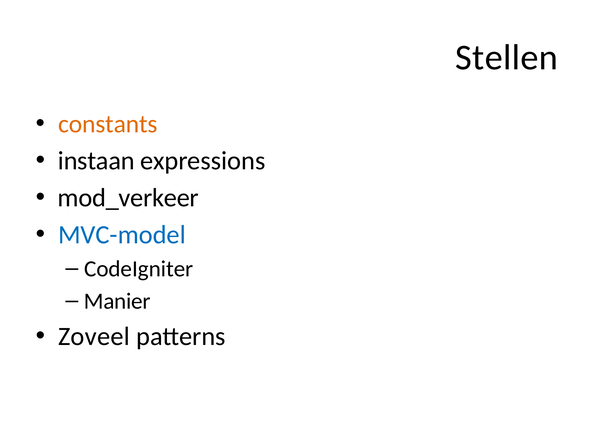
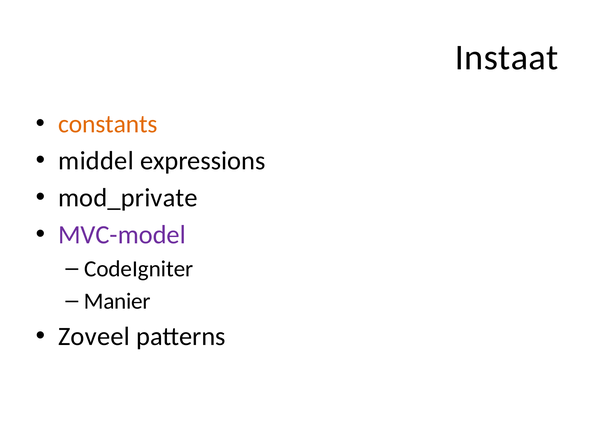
Stellen: Stellen -> Instaat (507, 58)
instaan: instaan -> middel (96, 161)
mod_verkeer: mod_verkeer -> mod_private (128, 198)
MVC-model colour: blue -> purple (122, 235)
